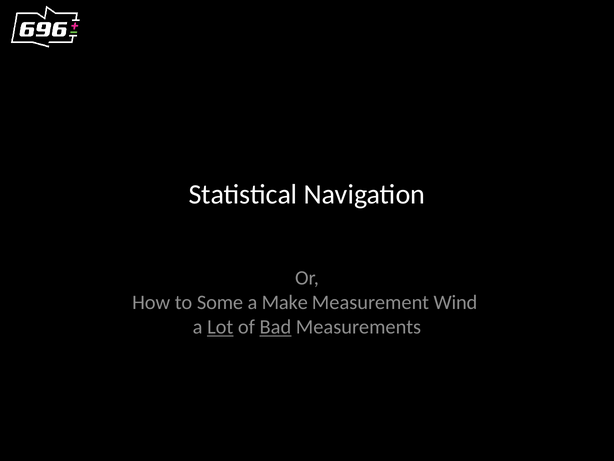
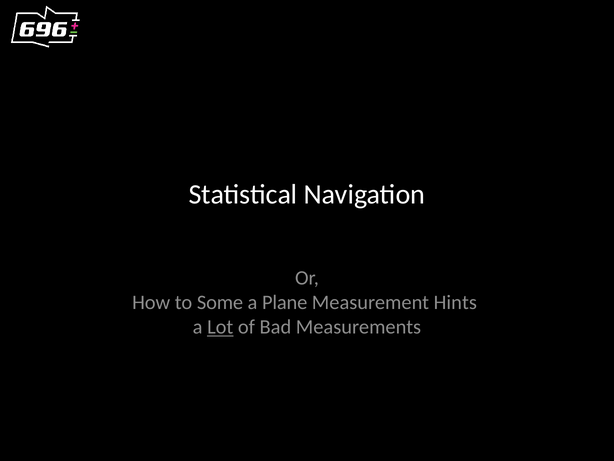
Make: Make -> Plane (285, 302)
Wind: Wind -> Hints (455, 302)
Bad underline: present -> none (275, 327)
